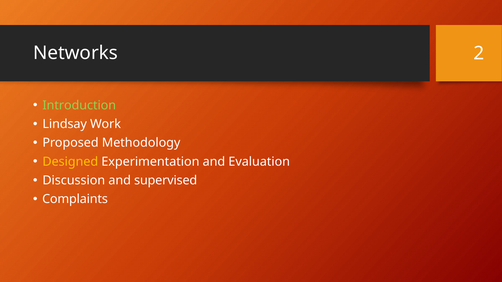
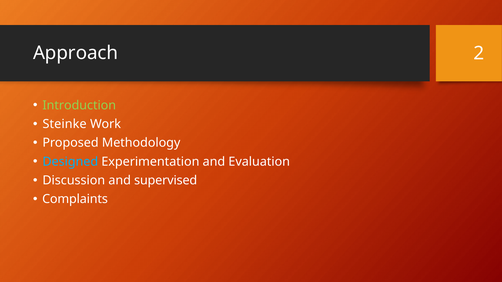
Networks: Networks -> Approach (76, 53)
Lindsay: Lindsay -> Steinke (65, 124)
Designed colour: yellow -> light blue (70, 162)
